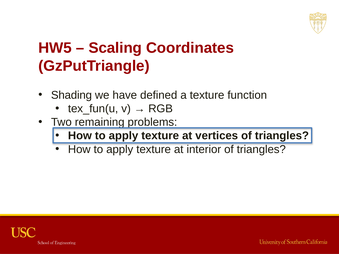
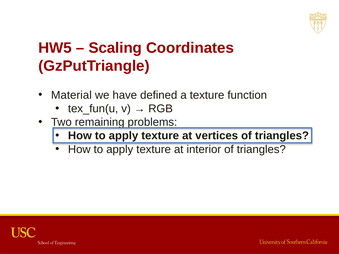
Shading: Shading -> Material (71, 95)
